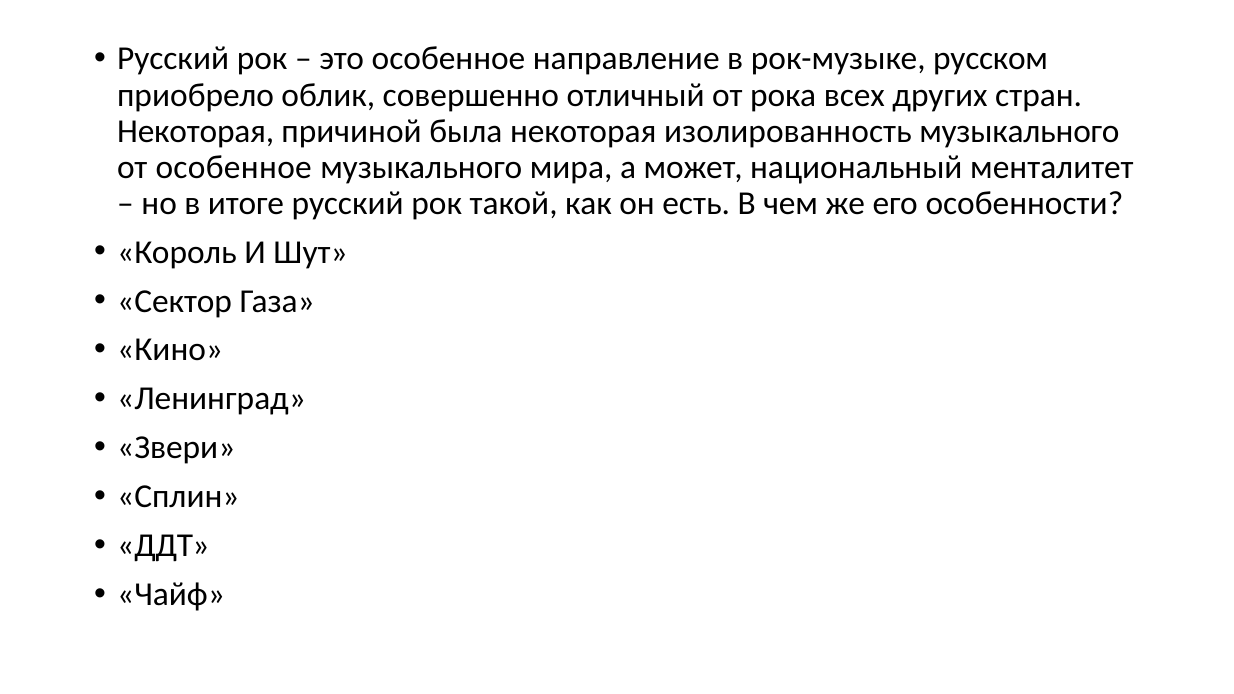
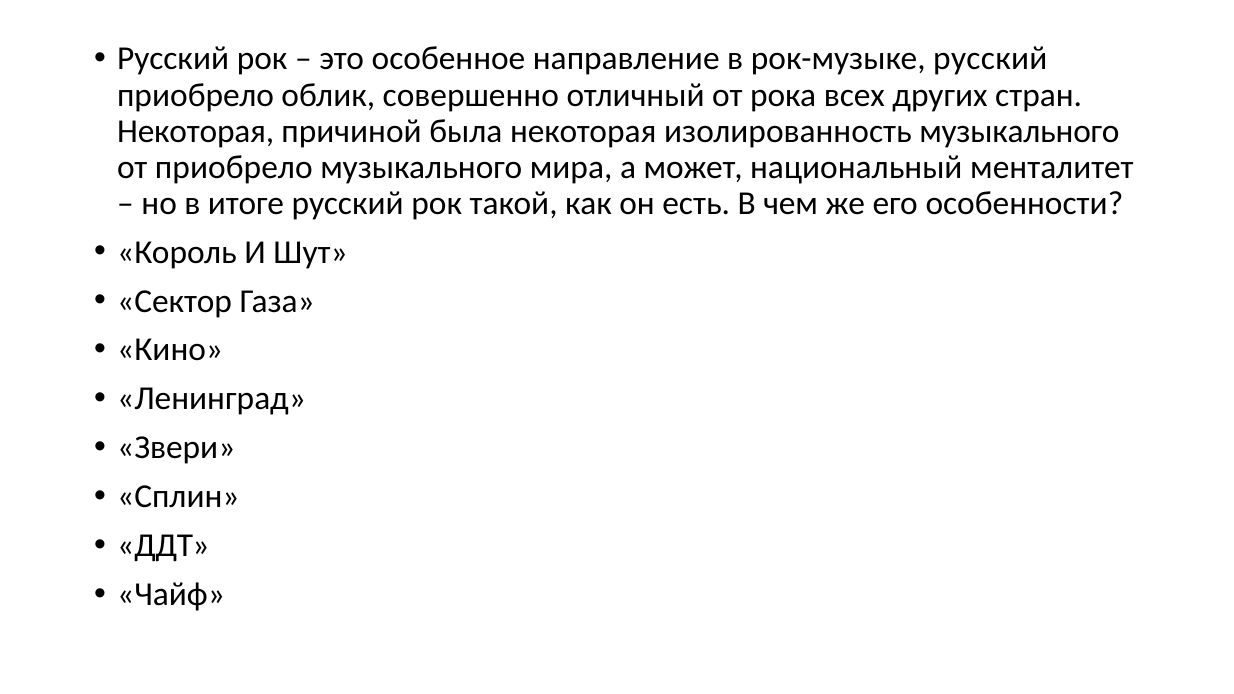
рок-музыке русском: русском -> русский (990, 59)
от особенное: особенное -> приобрело (234, 167)
